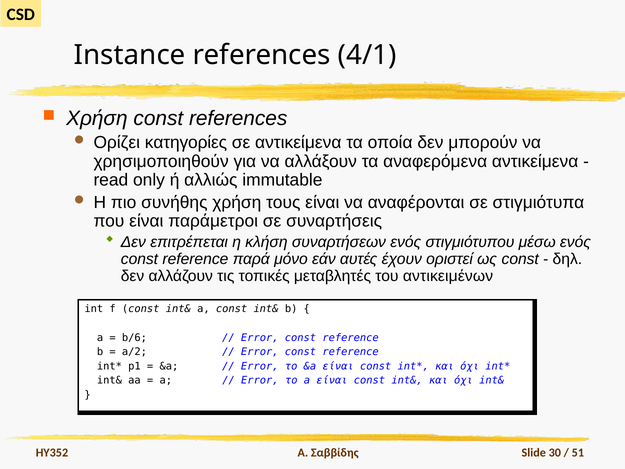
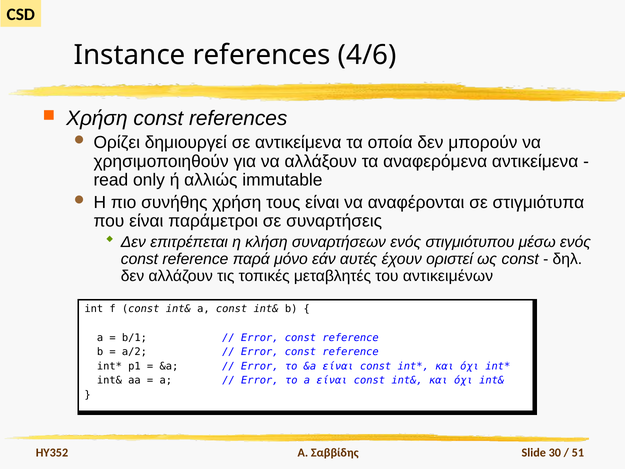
4/1: 4/1 -> 4/6 (367, 55)
κατηγορίες: κατηγορίες -> δημιουργεί (186, 143)
b/6: b/6 -> b/1 (134, 337)
